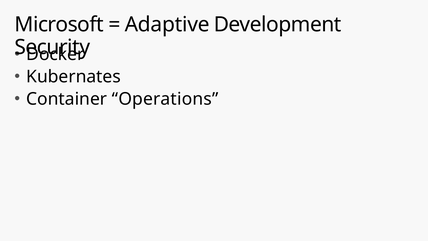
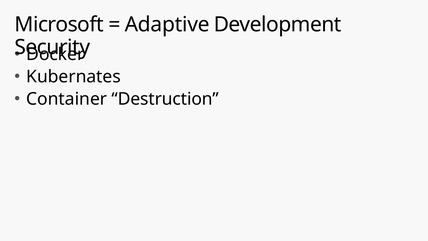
Operations: Operations -> Destruction (165, 99)
